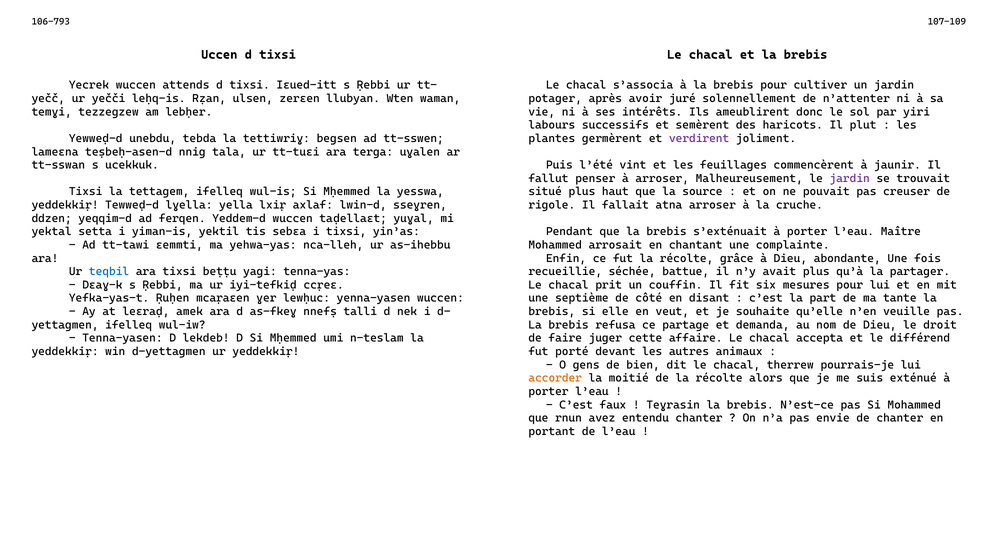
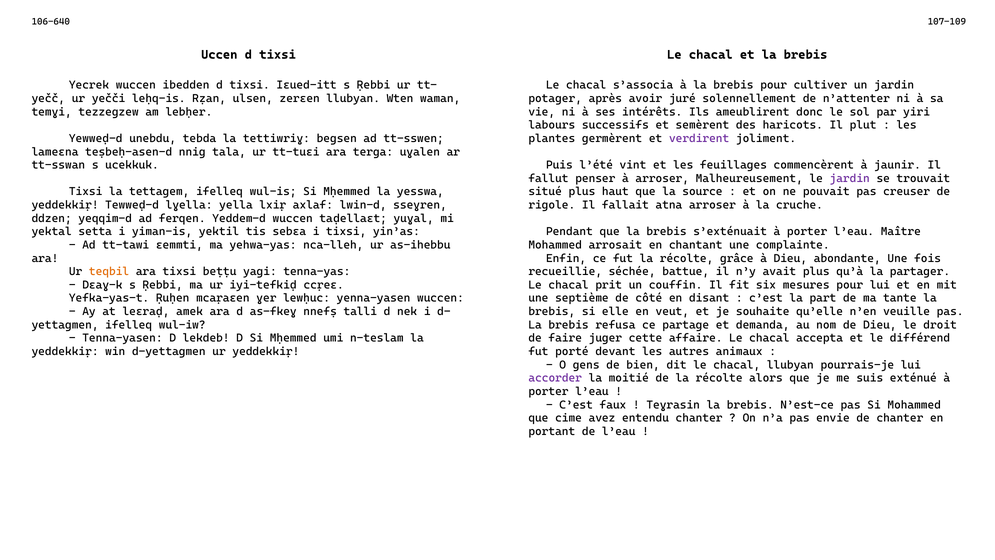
106-793: 106-793 -> 106-640 (51, 21)
attends: attends -> ibedden (186, 85)
teqbil colour: blue -> orange (109, 271)
chacal therrew: therrew -> llubyan (790, 365)
accorder colour: orange -> purple (555, 378)
rnun: rnun -> cime (569, 418)
